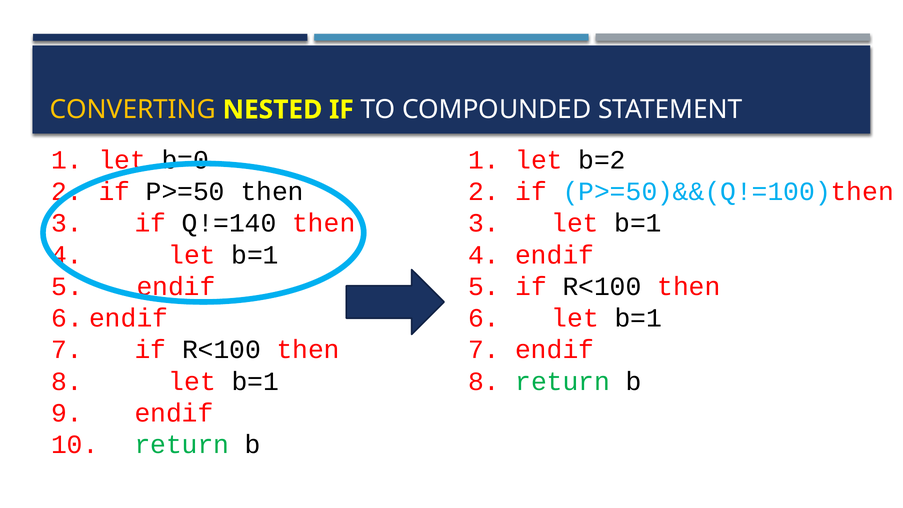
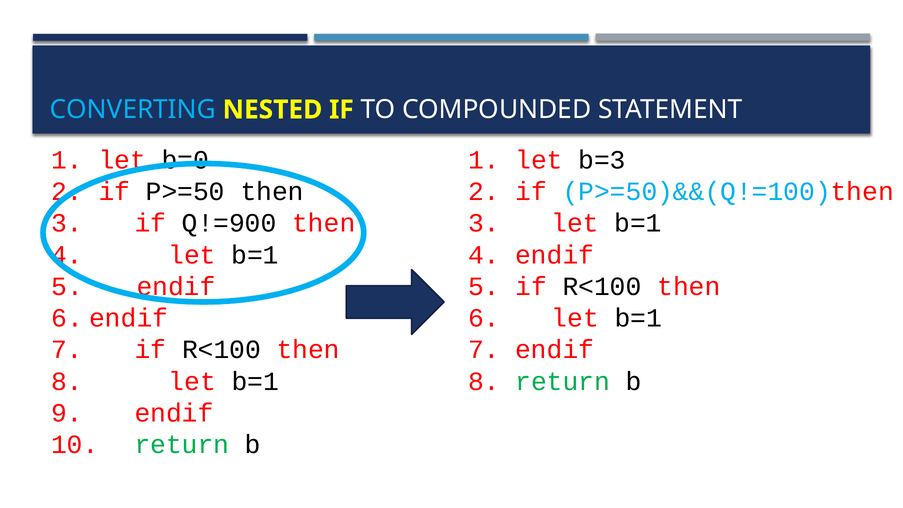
CONVERTING colour: yellow -> light blue (133, 110)
b=2: b=2 -> b=3 (602, 160)
Q!=140: Q!=140 -> Q!=900 (229, 223)
